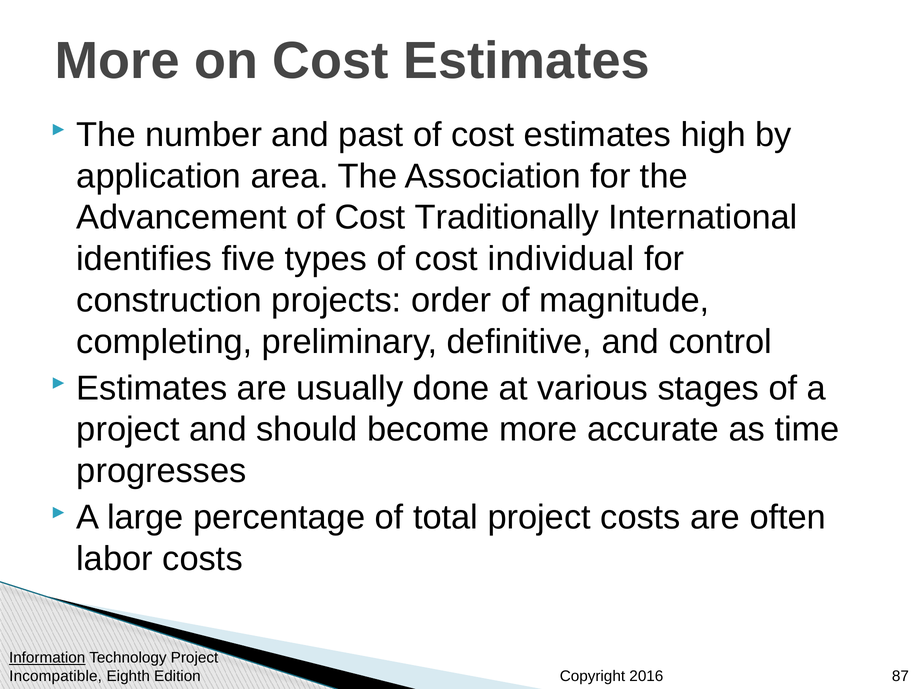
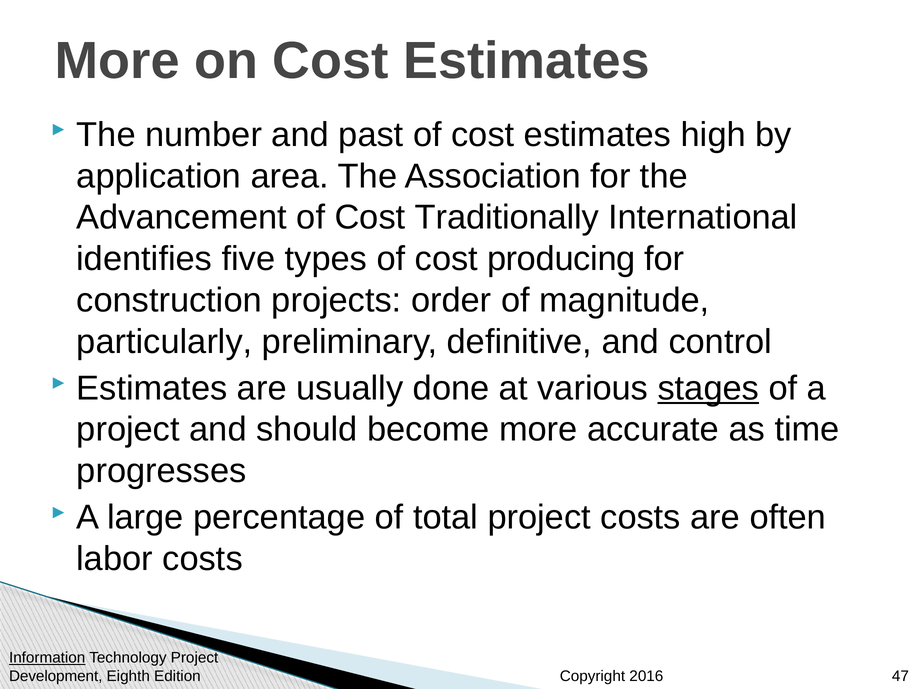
individual: individual -> producing (561, 259)
completing: completing -> particularly (164, 341)
stages underline: none -> present (708, 388)
Incompatible: Incompatible -> Development (56, 676)
87: 87 -> 47 (900, 676)
